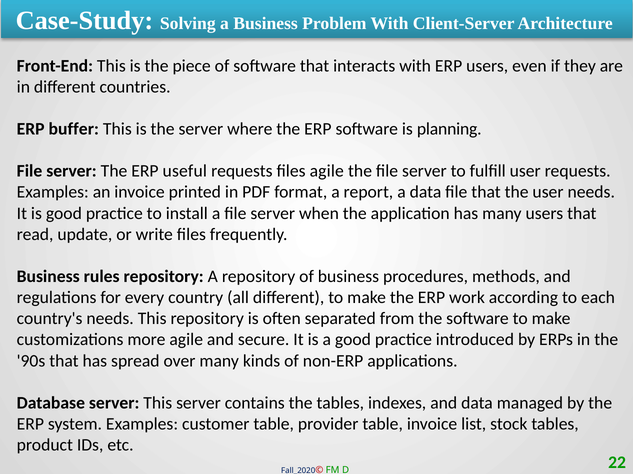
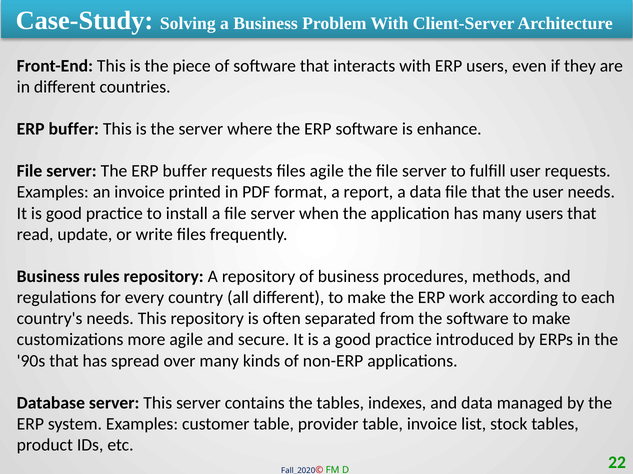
planning: planning -> enhance (449, 129)
The ERP useful: useful -> buffer (185, 171)
